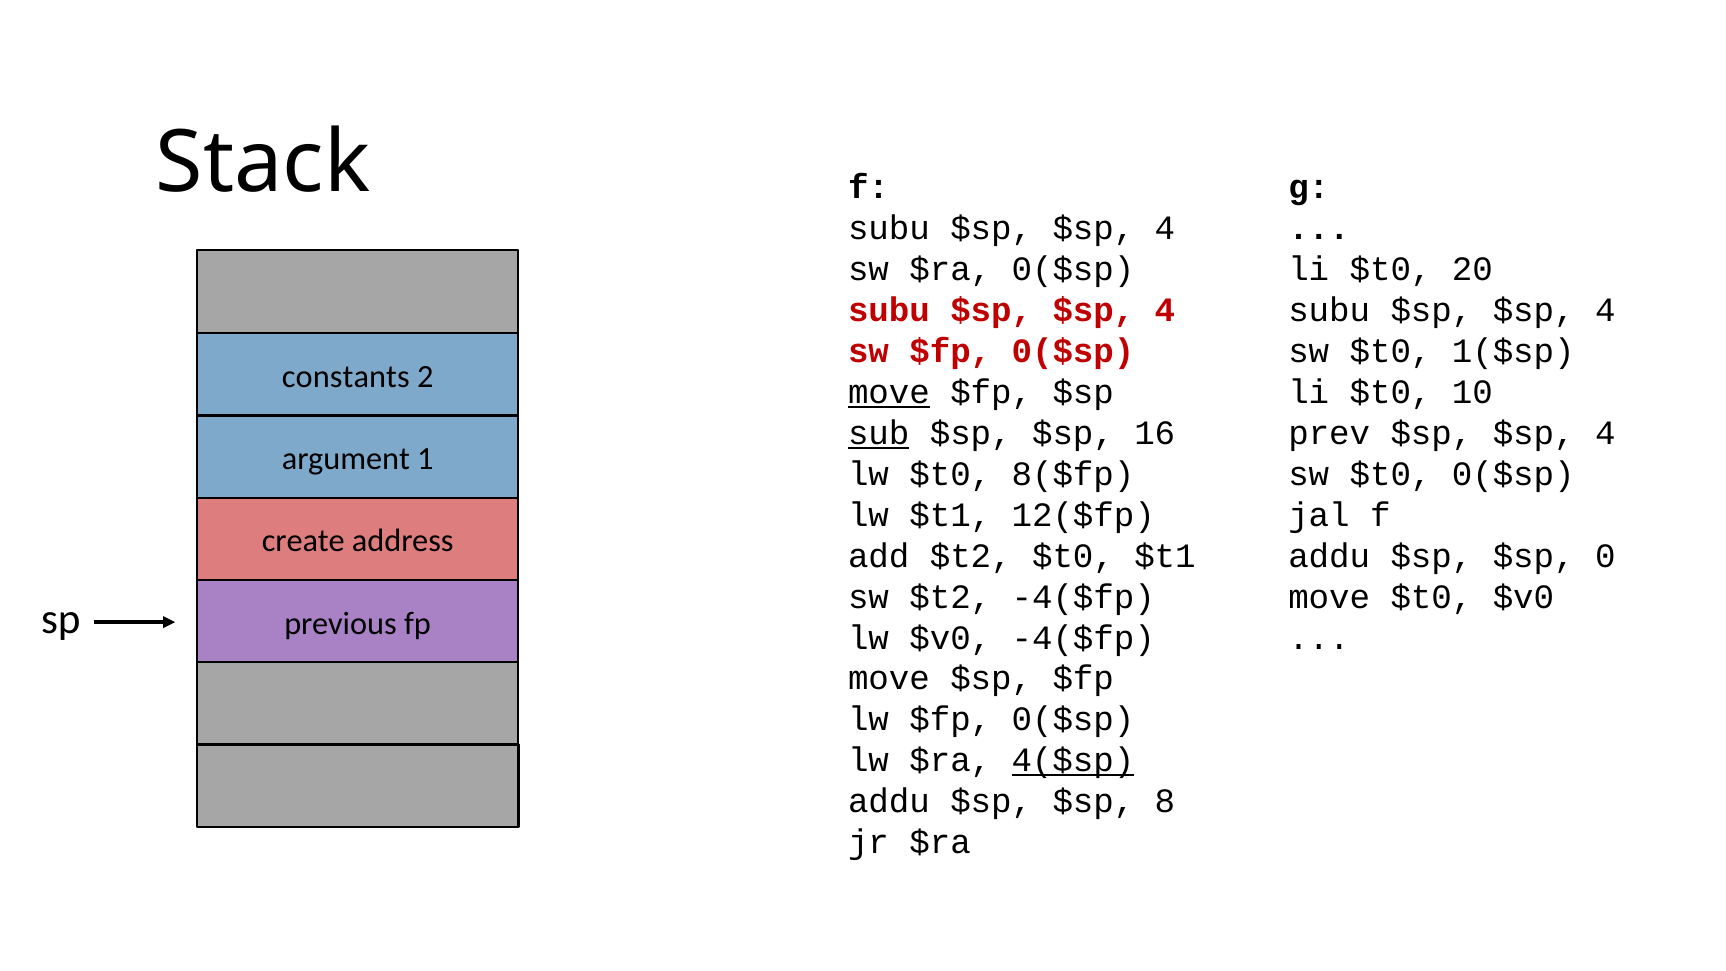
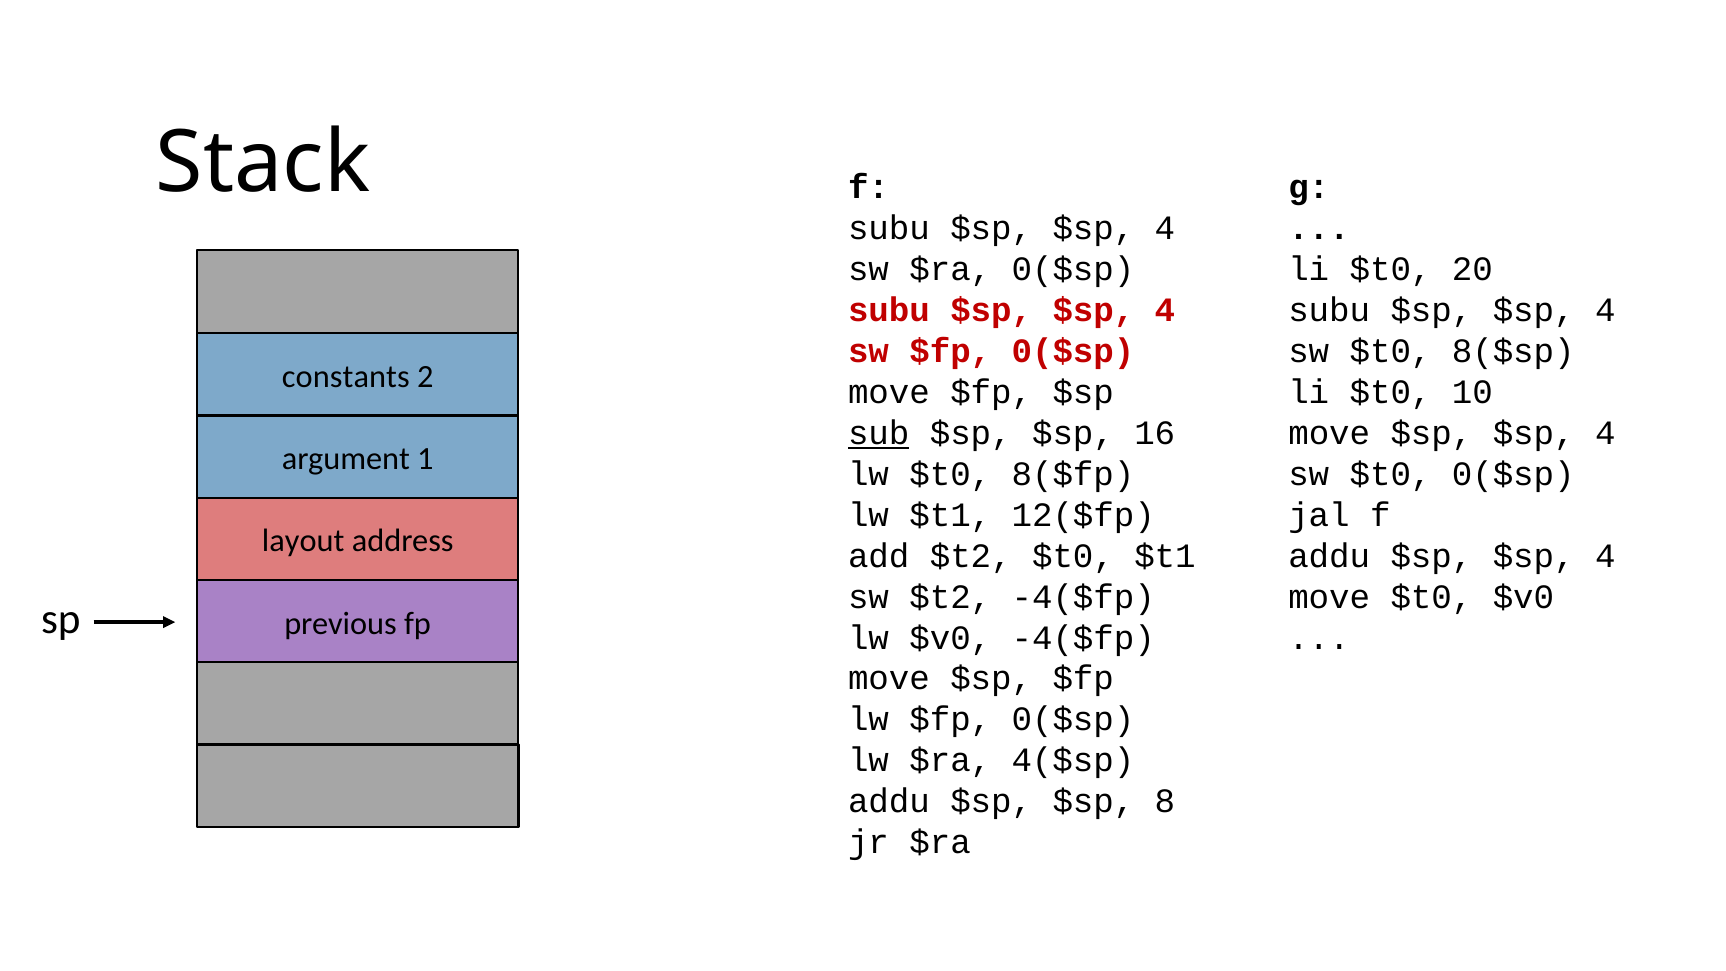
1($sp: 1($sp -> 8($sp (1513, 351)
move underline: present -> none (889, 392)
prev: prev -> move (1329, 433)
create: create -> layout (303, 541)
addu $sp $sp 0: 0 -> 4 (1605, 556)
4($sp underline: present -> none (1073, 761)
